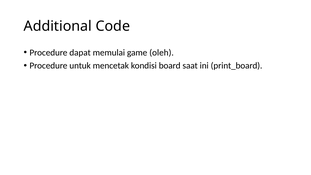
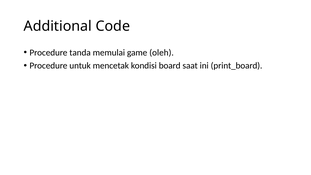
dapat: dapat -> tanda (80, 53)
